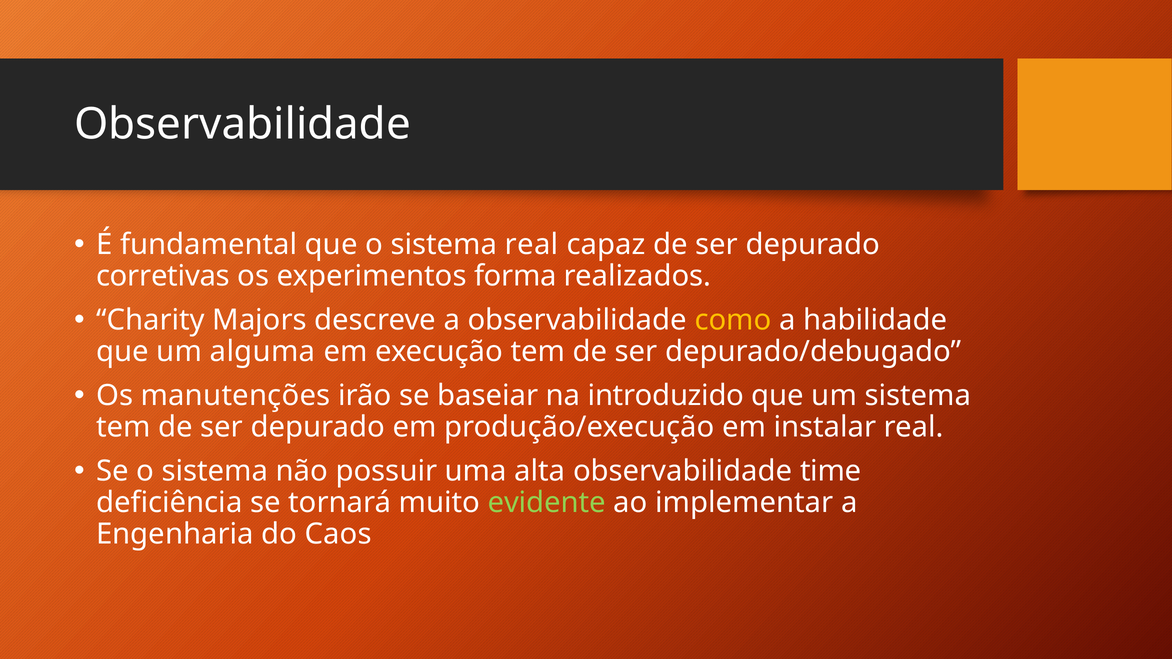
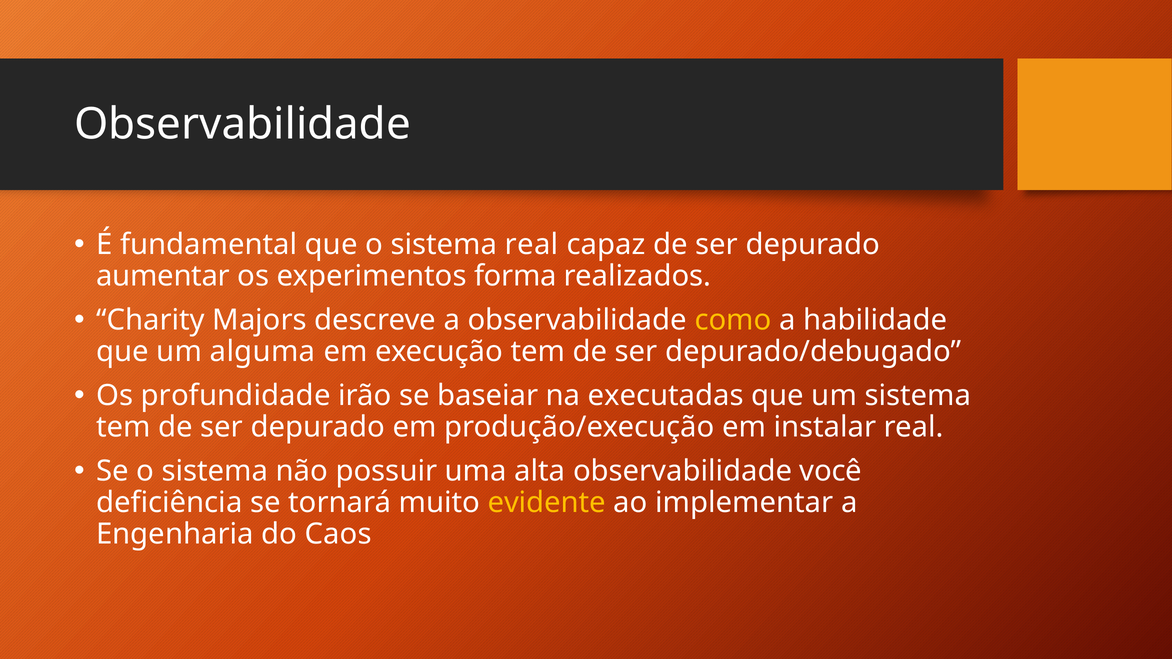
corretivas: corretivas -> aumentar (163, 276)
manutenções: manutenções -> profundidade (236, 396)
introduzido: introduzido -> executadas (666, 396)
time: time -> você (831, 471)
evidente colour: light green -> yellow (547, 503)
